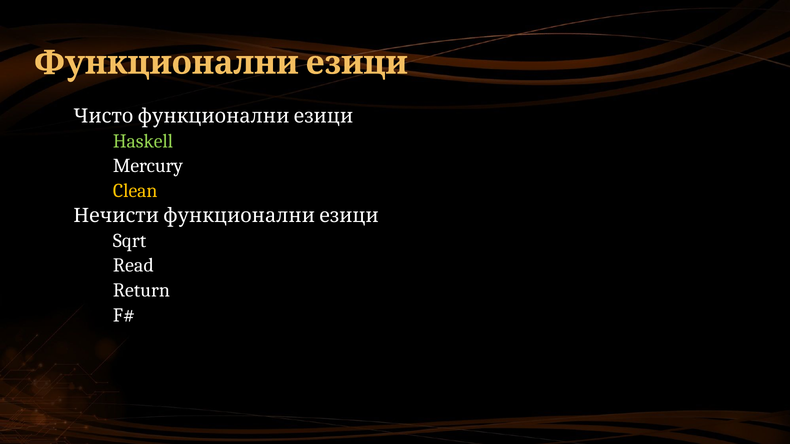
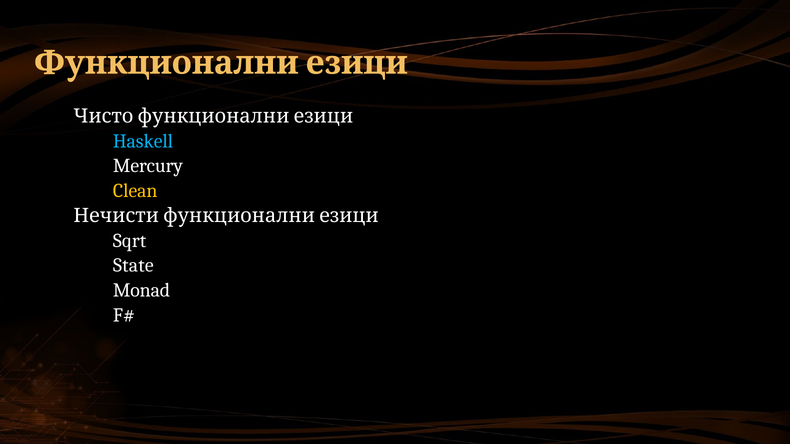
Haskell colour: light green -> light blue (143, 141)
Read: Read -> State (133, 266)
Return: Return -> Monad (141, 290)
